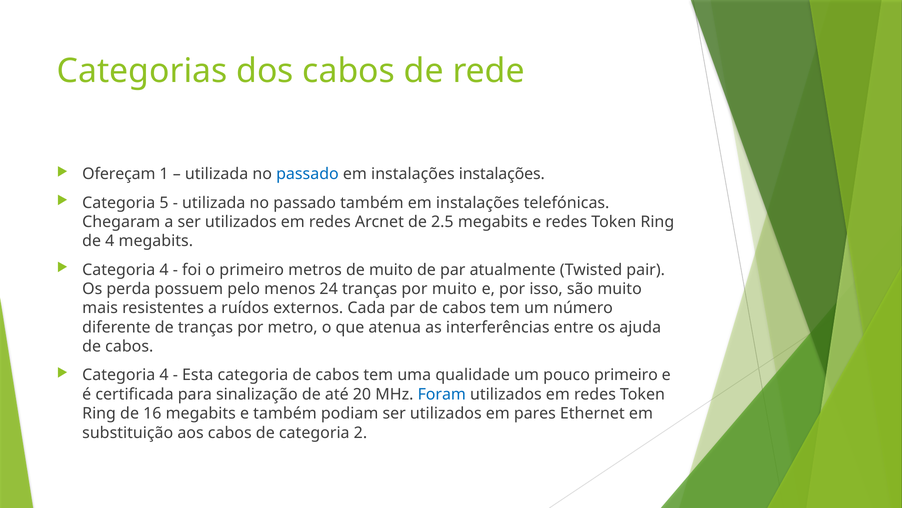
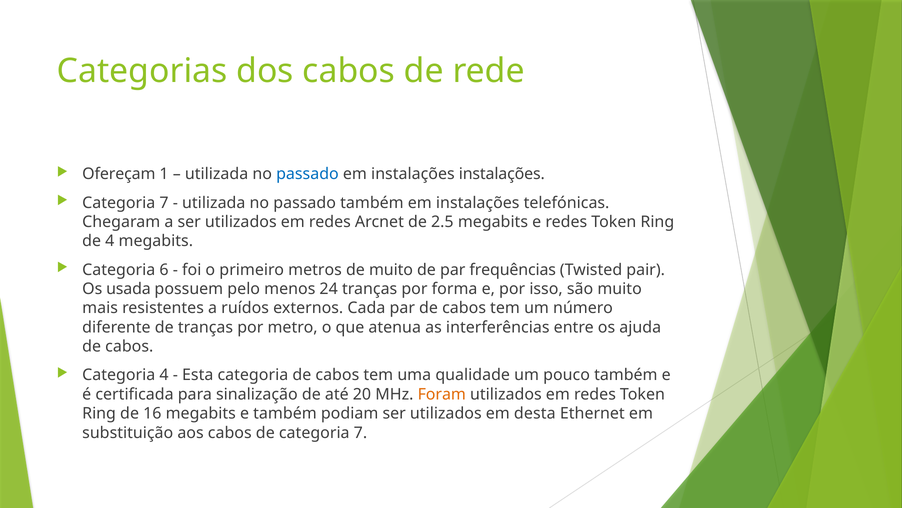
5: 5 -> 7 (164, 203)
4: 4 -> 6 (164, 269)
atualmente: atualmente -> frequências (513, 269)
perda: perda -> usada (128, 289)
por muito: muito -> forma (455, 289)
pouco primeiro: primeiro -> também (626, 375)
Foram colour: blue -> orange (442, 394)
pares: pares -> desta (535, 413)
de categoria 2: 2 -> 7 (360, 432)
